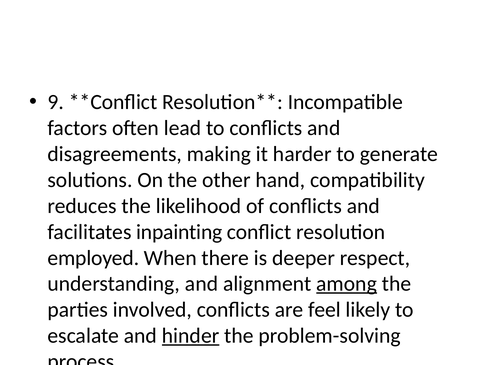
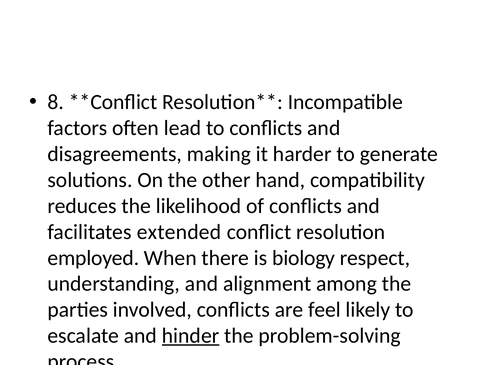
9: 9 -> 8 (56, 102)
inpainting: inpainting -> extended (179, 232)
deeper: deeper -> biology (304, 258)
among underline: present -> none (347, 284)
